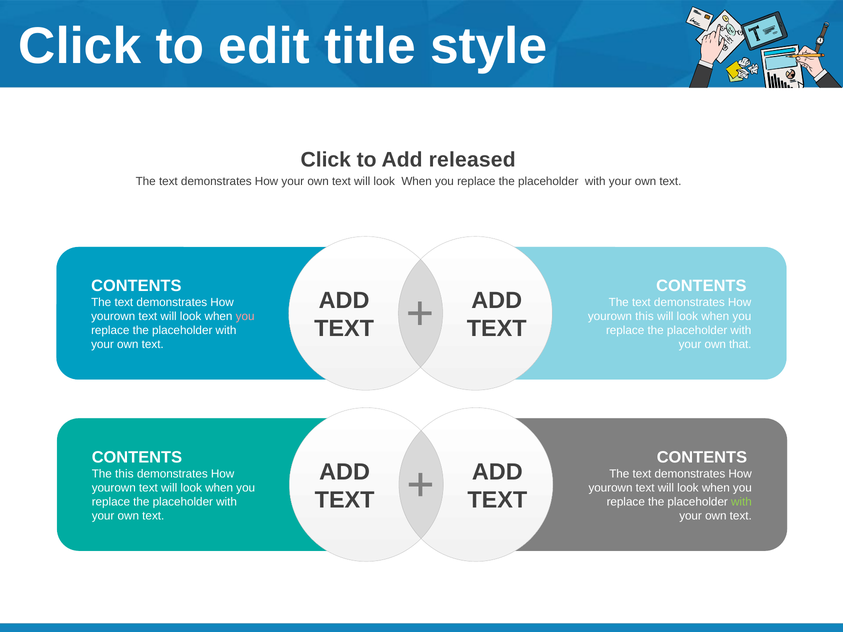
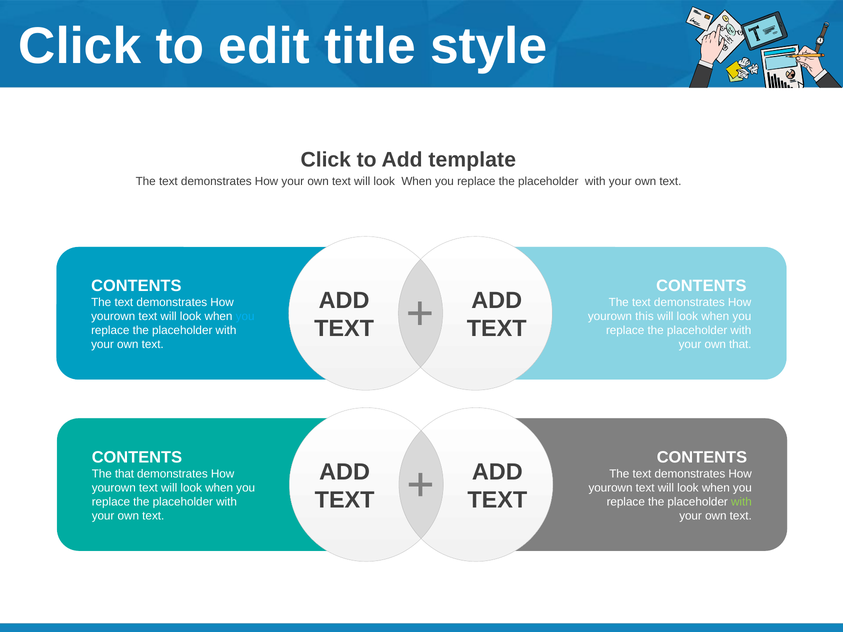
released: released -> template (472, 160)
you colour: pink -> light blue (245, 317)
The this: this -> that (124, 474)
